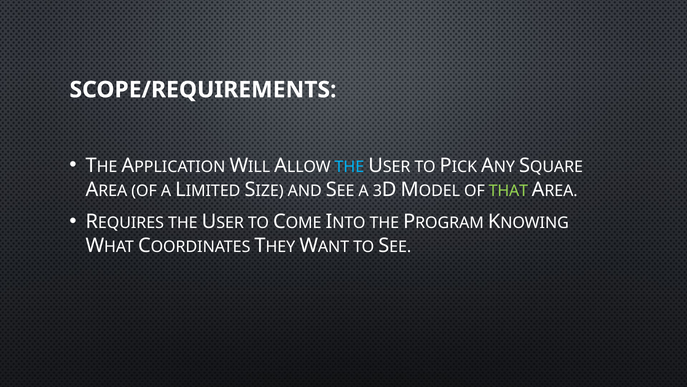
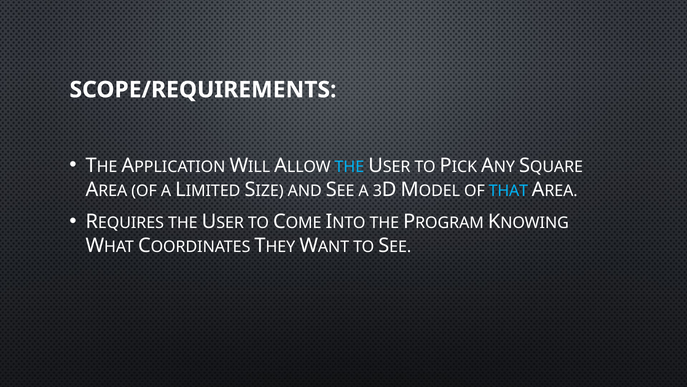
THAT colour: light green -> light blue (508, 190)
